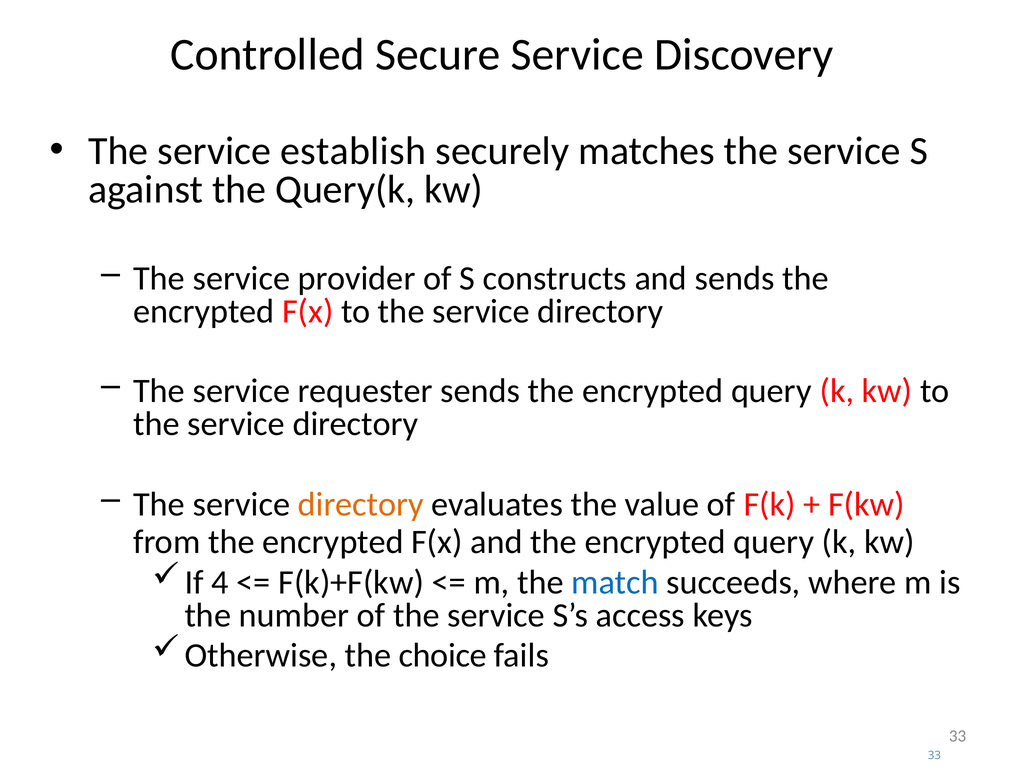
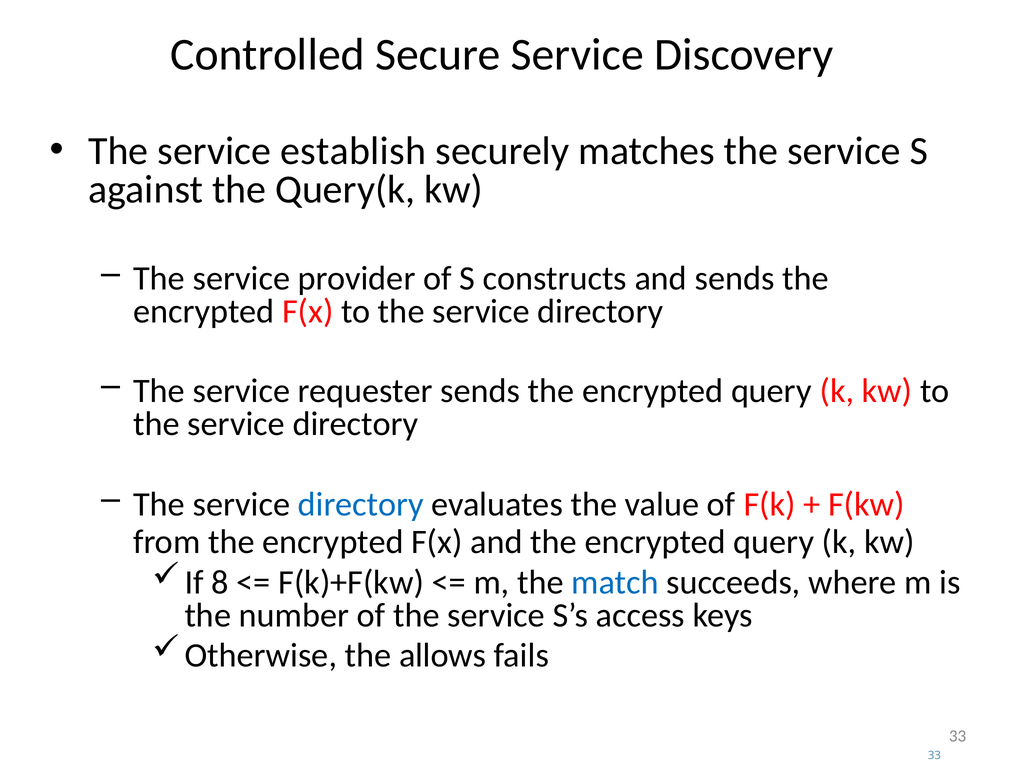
directory colour: orange -> blue (361, 504)
4: 4 -> 8 (220, 583)
choice: choice -> allows (443, 655)
